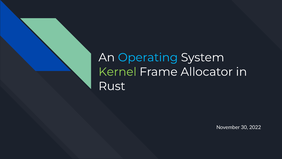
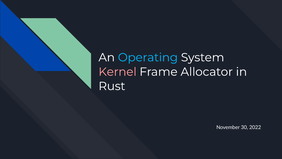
Kernel colour: light green -> pink (117, 72)
